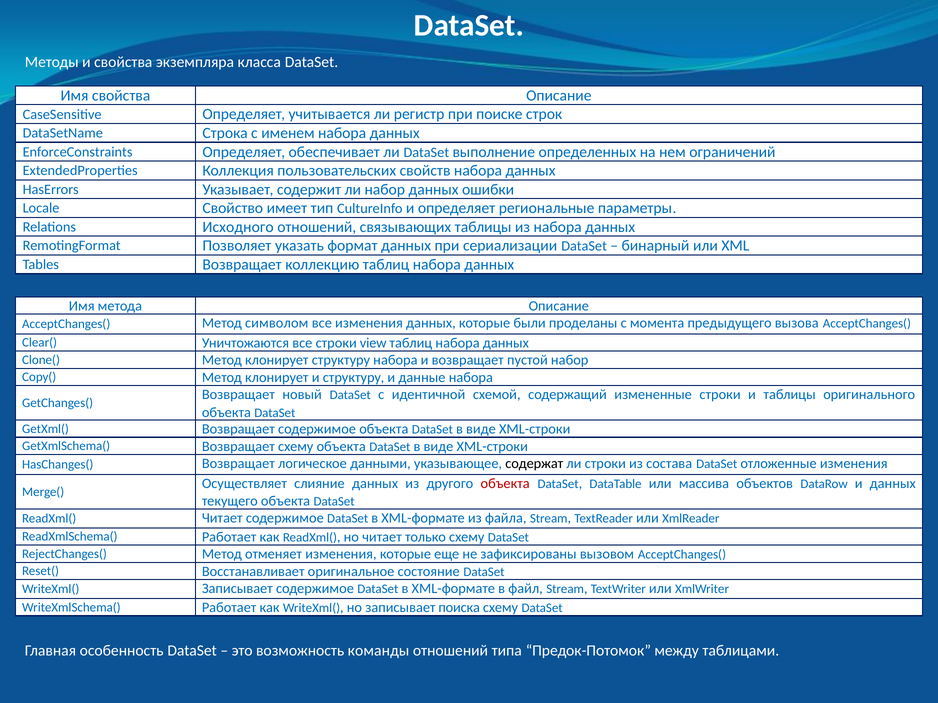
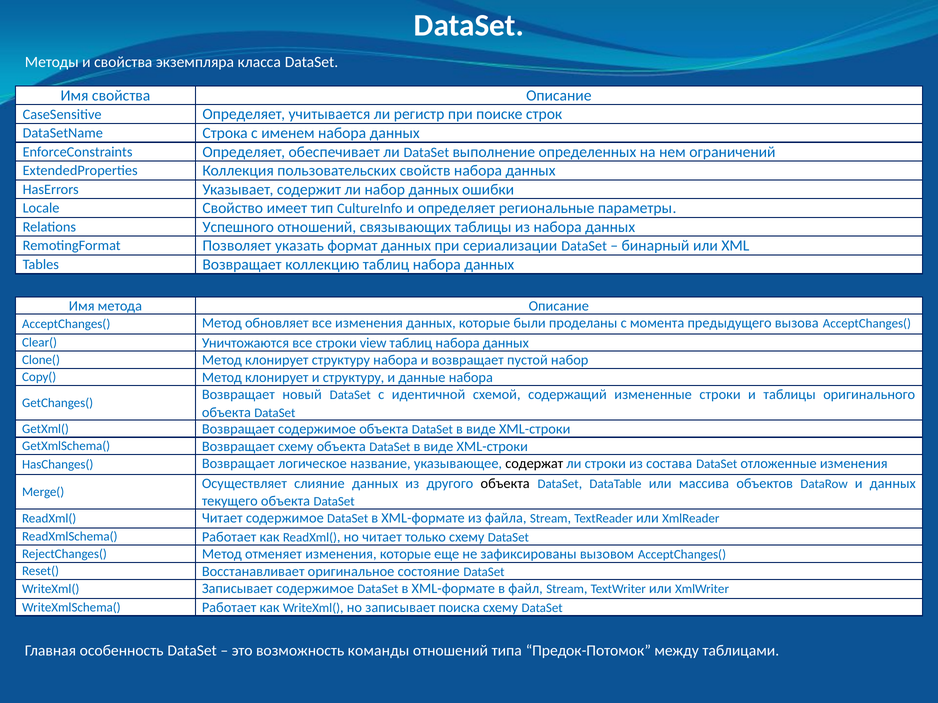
Исходного: Исходного -> Успешного (238, 227)
символом: символом -> обновляет (277, 323)
данными: данными -> название (380, 464)
объекта colour: red -> black (505, 484)
